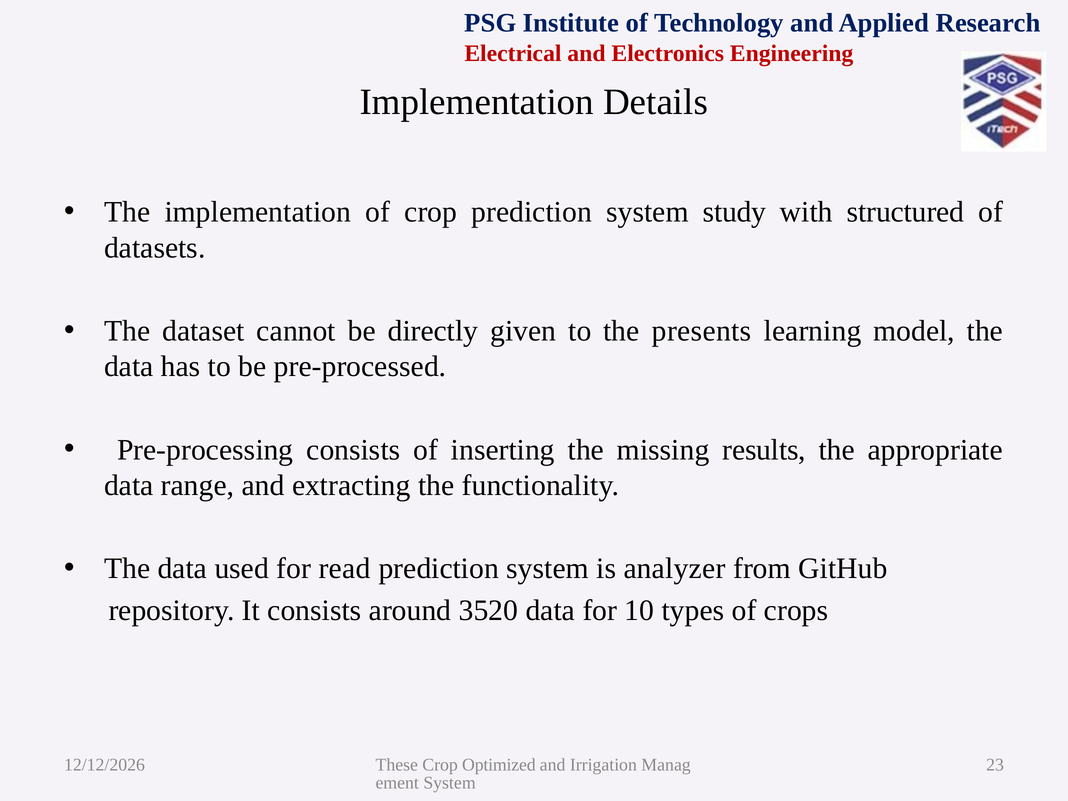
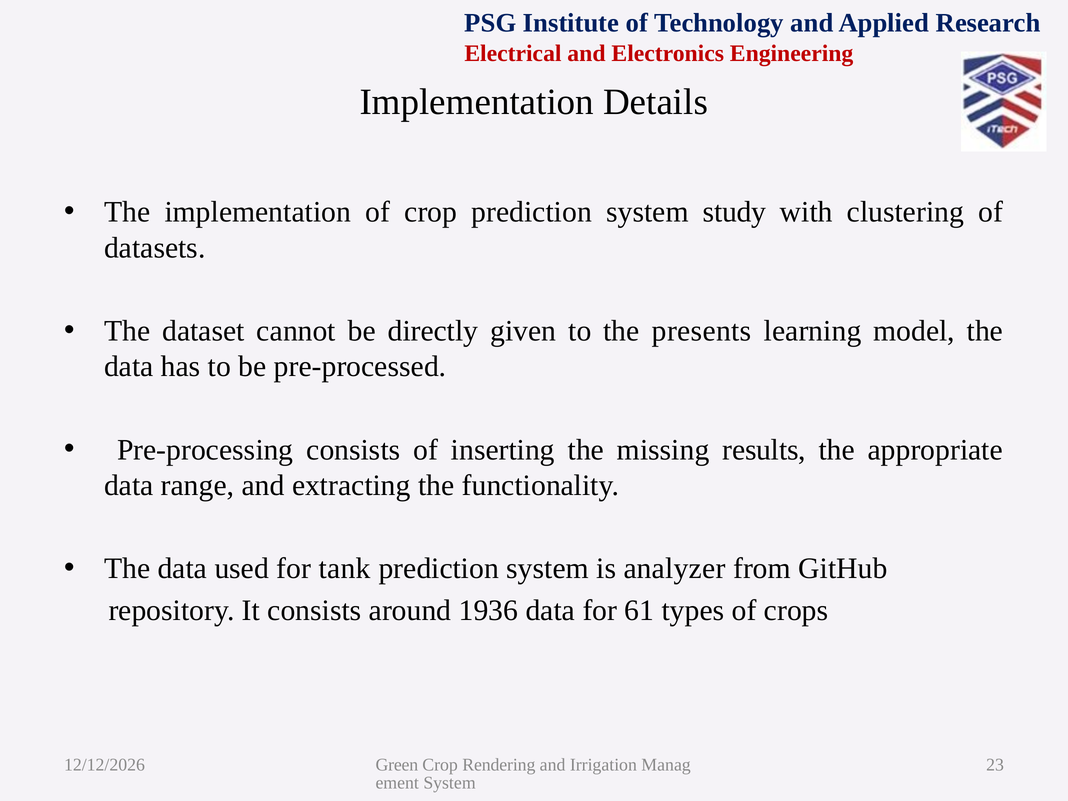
structured: structured -> clustering (905, 212)
read: read -> tank (345, 569)
3520: 3520 -> 1936 (488, 610)
10: 10 -> 61 (639, 610)
These: These -> Green (397, 765)
Optimized: Optimized -> Rendering (499, 765)
